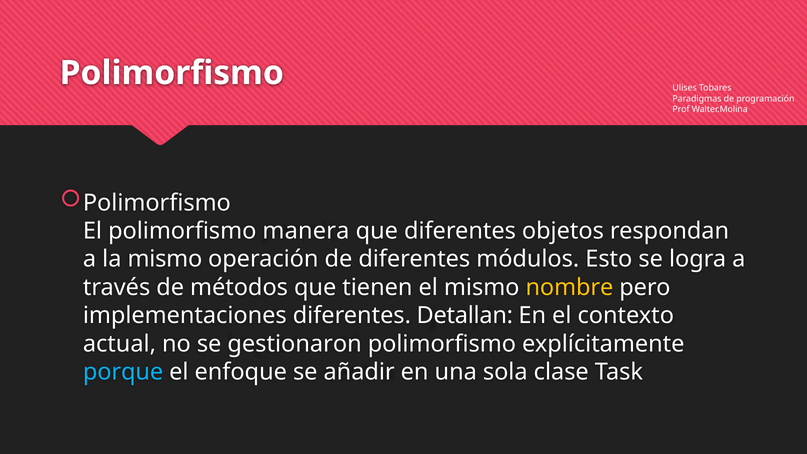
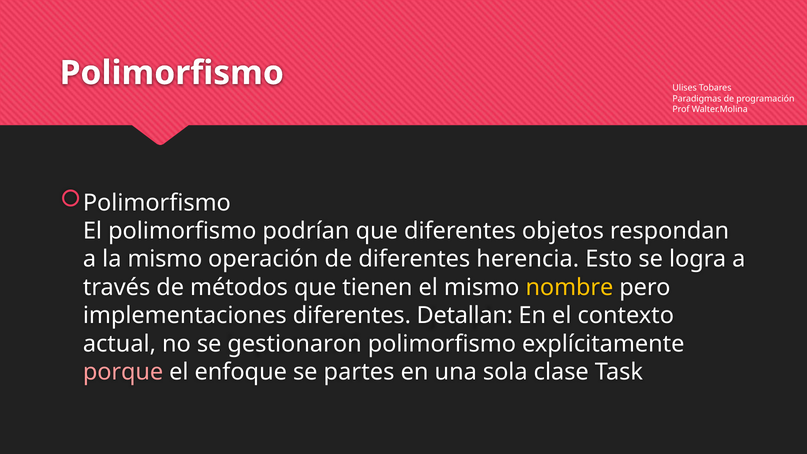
manera: manera -> podrían (306, 231)
módulos: módulos -> herencia (528, 259)
porque colour: light blue -> pink (123, 372)
añadir: añadir -> partes (359, 372)
